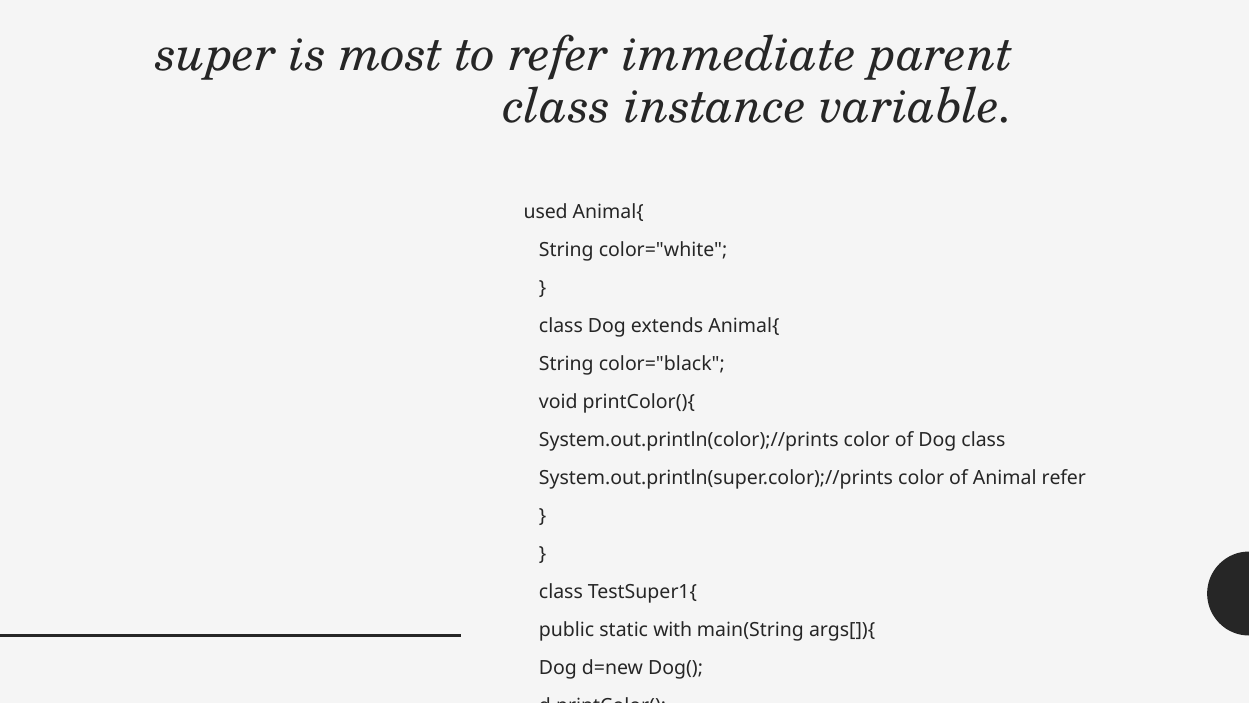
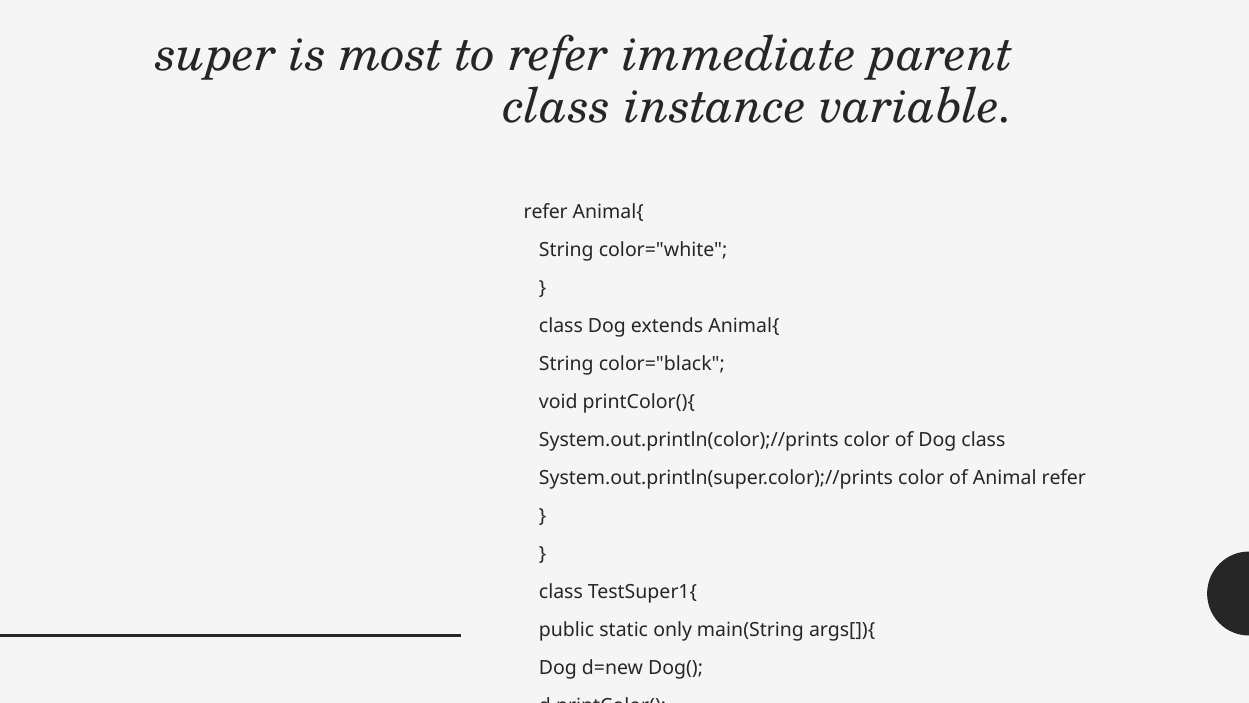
used: used -> refer (546, 212)
with: with -> only (673, 630)
